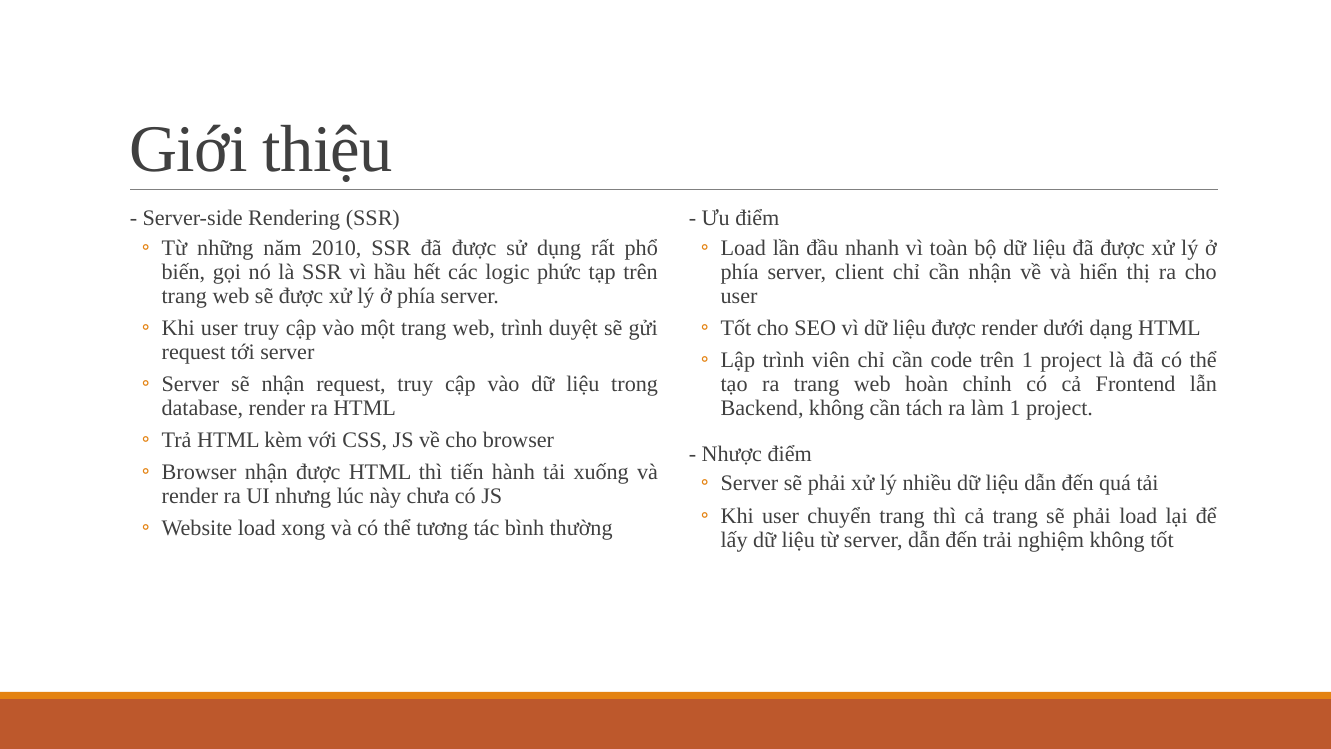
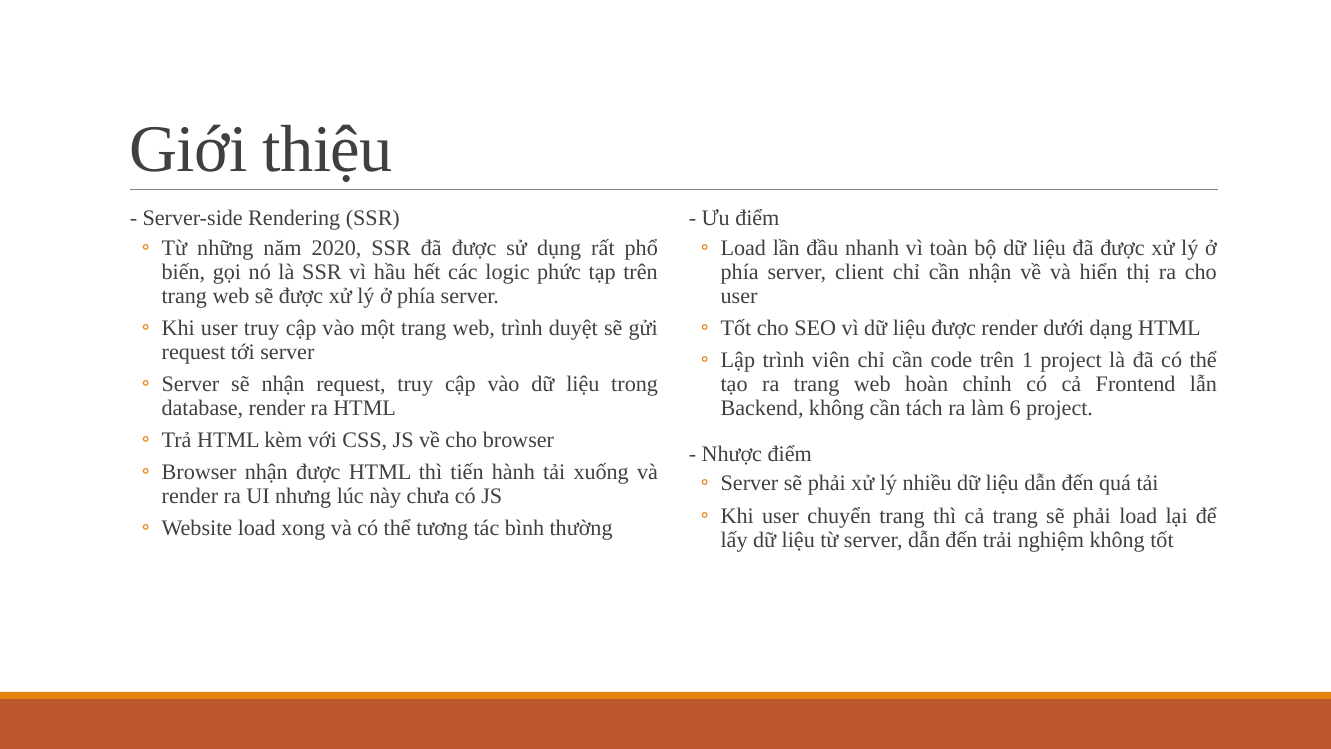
2010: 2010 -> 2020 (337, 248)
làm 1: 1 -> 6 (1015, 408)
